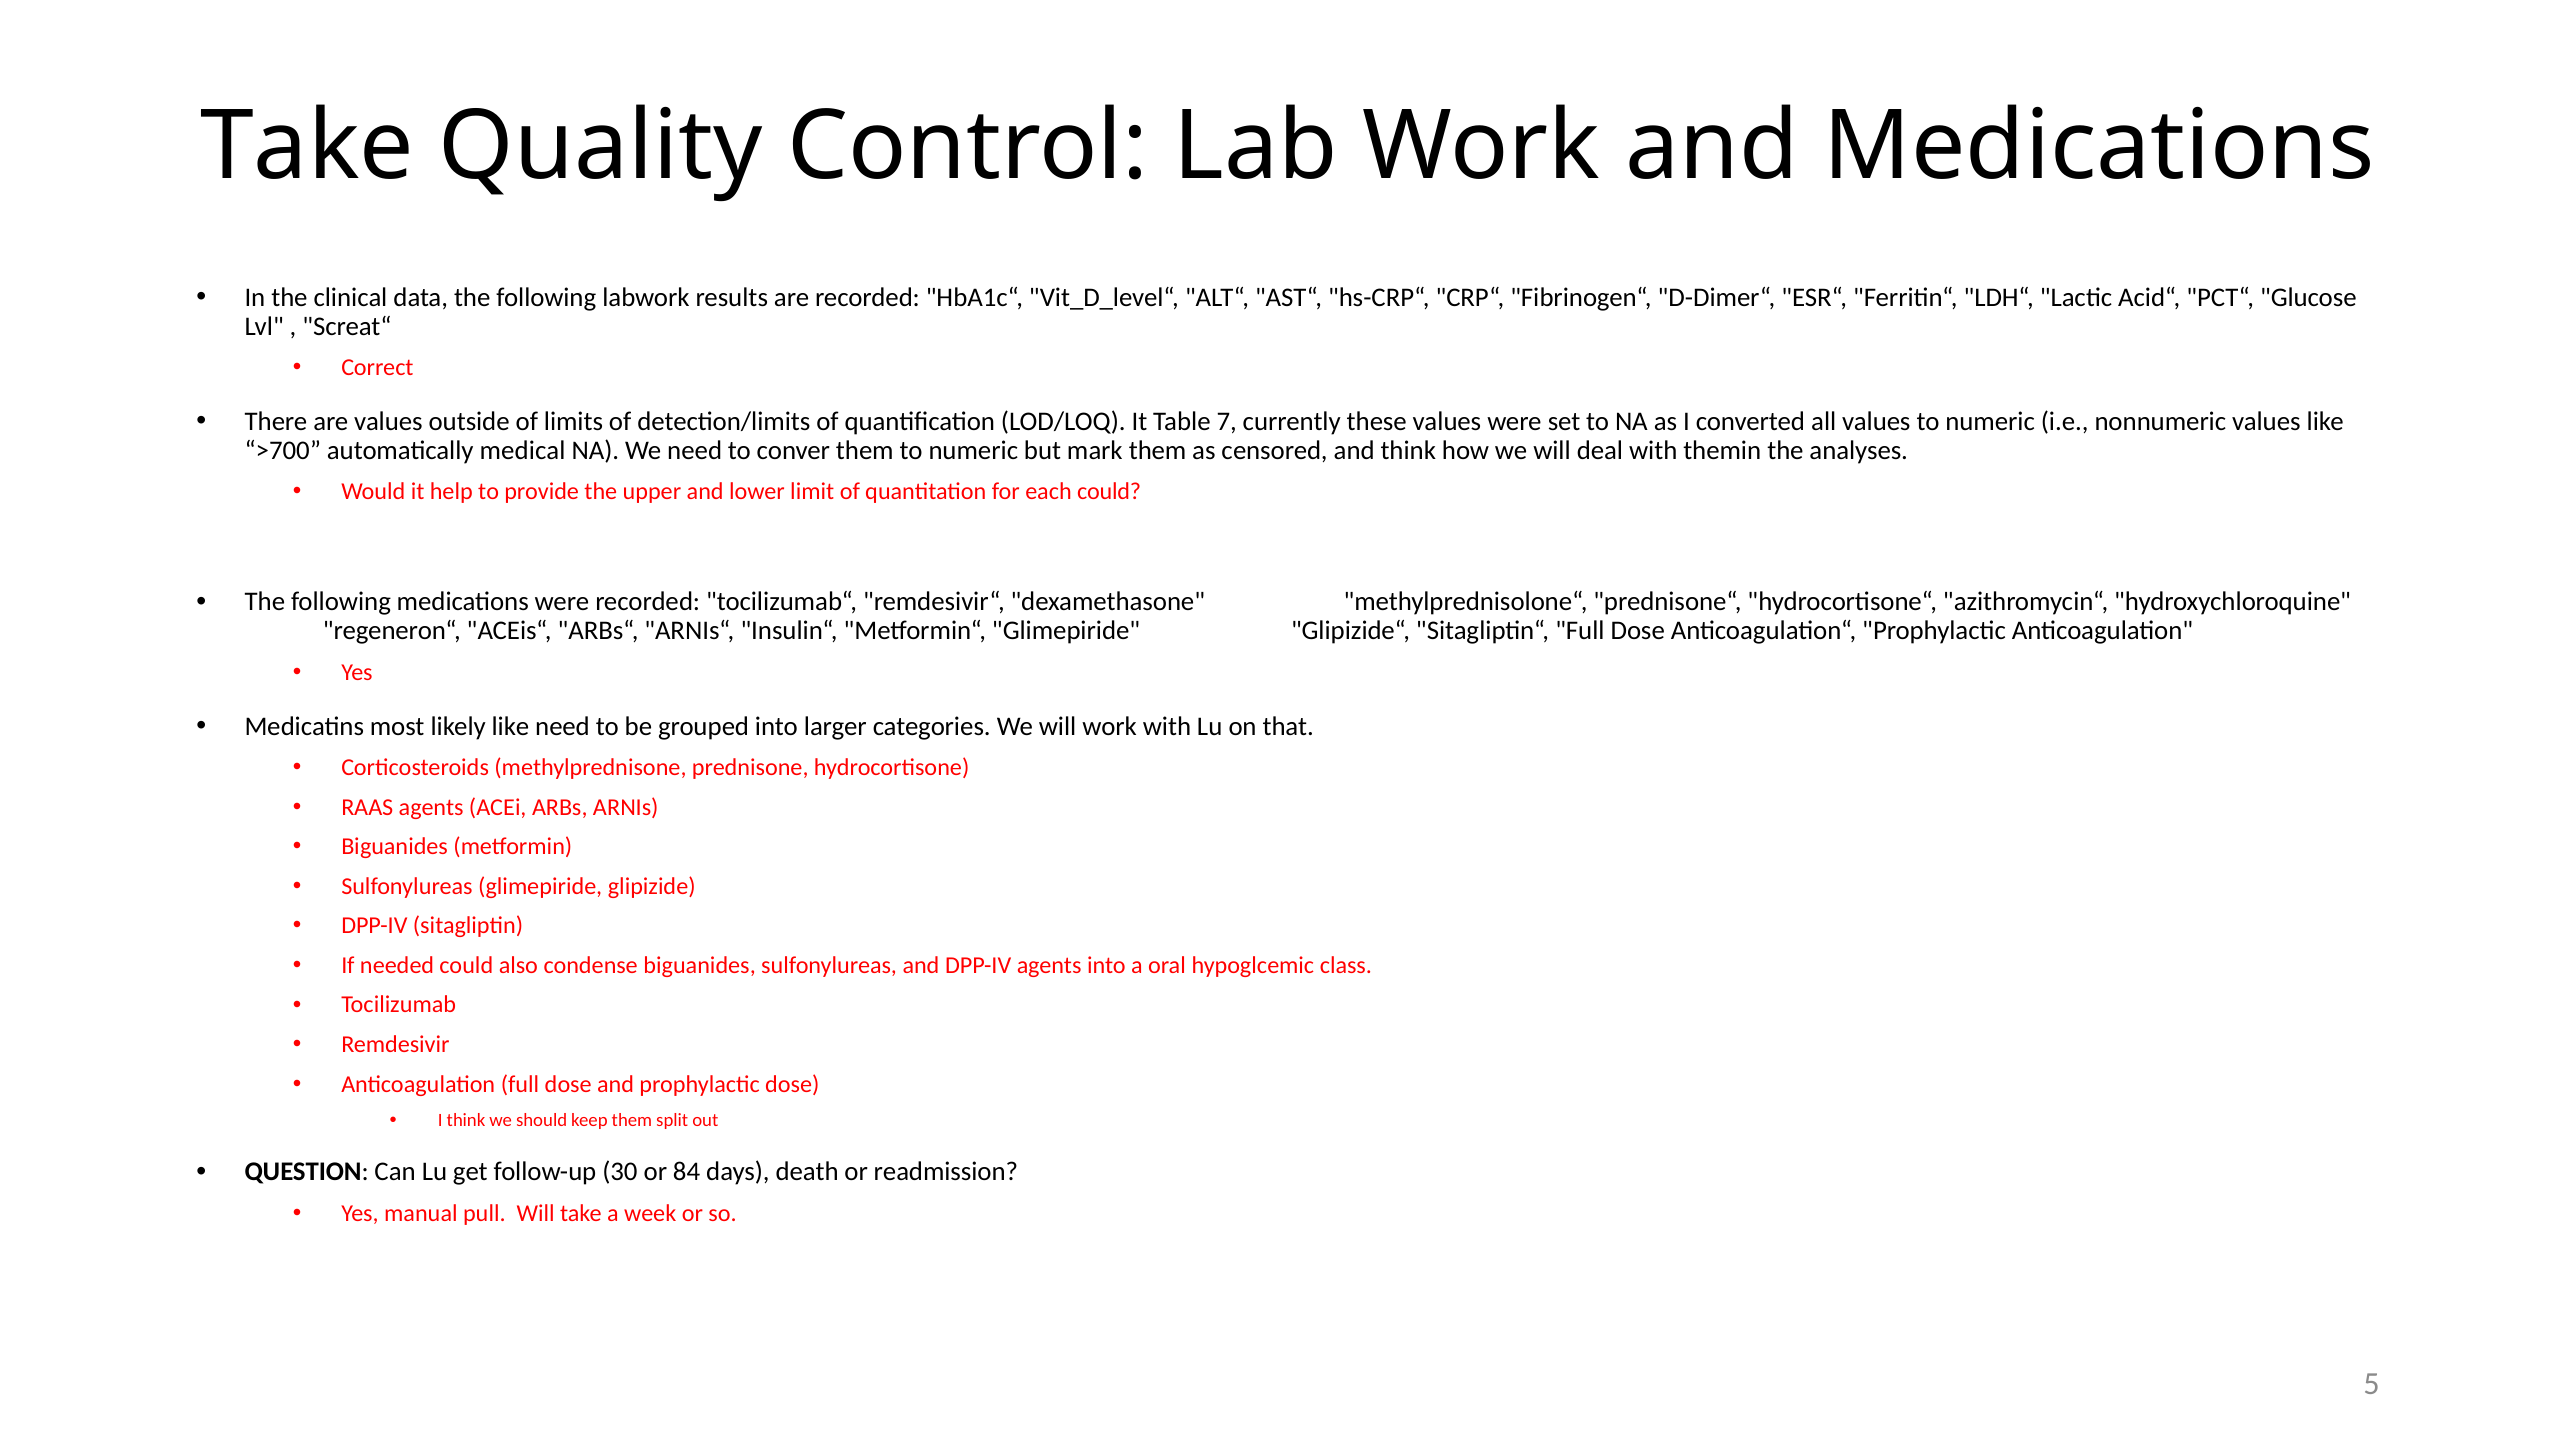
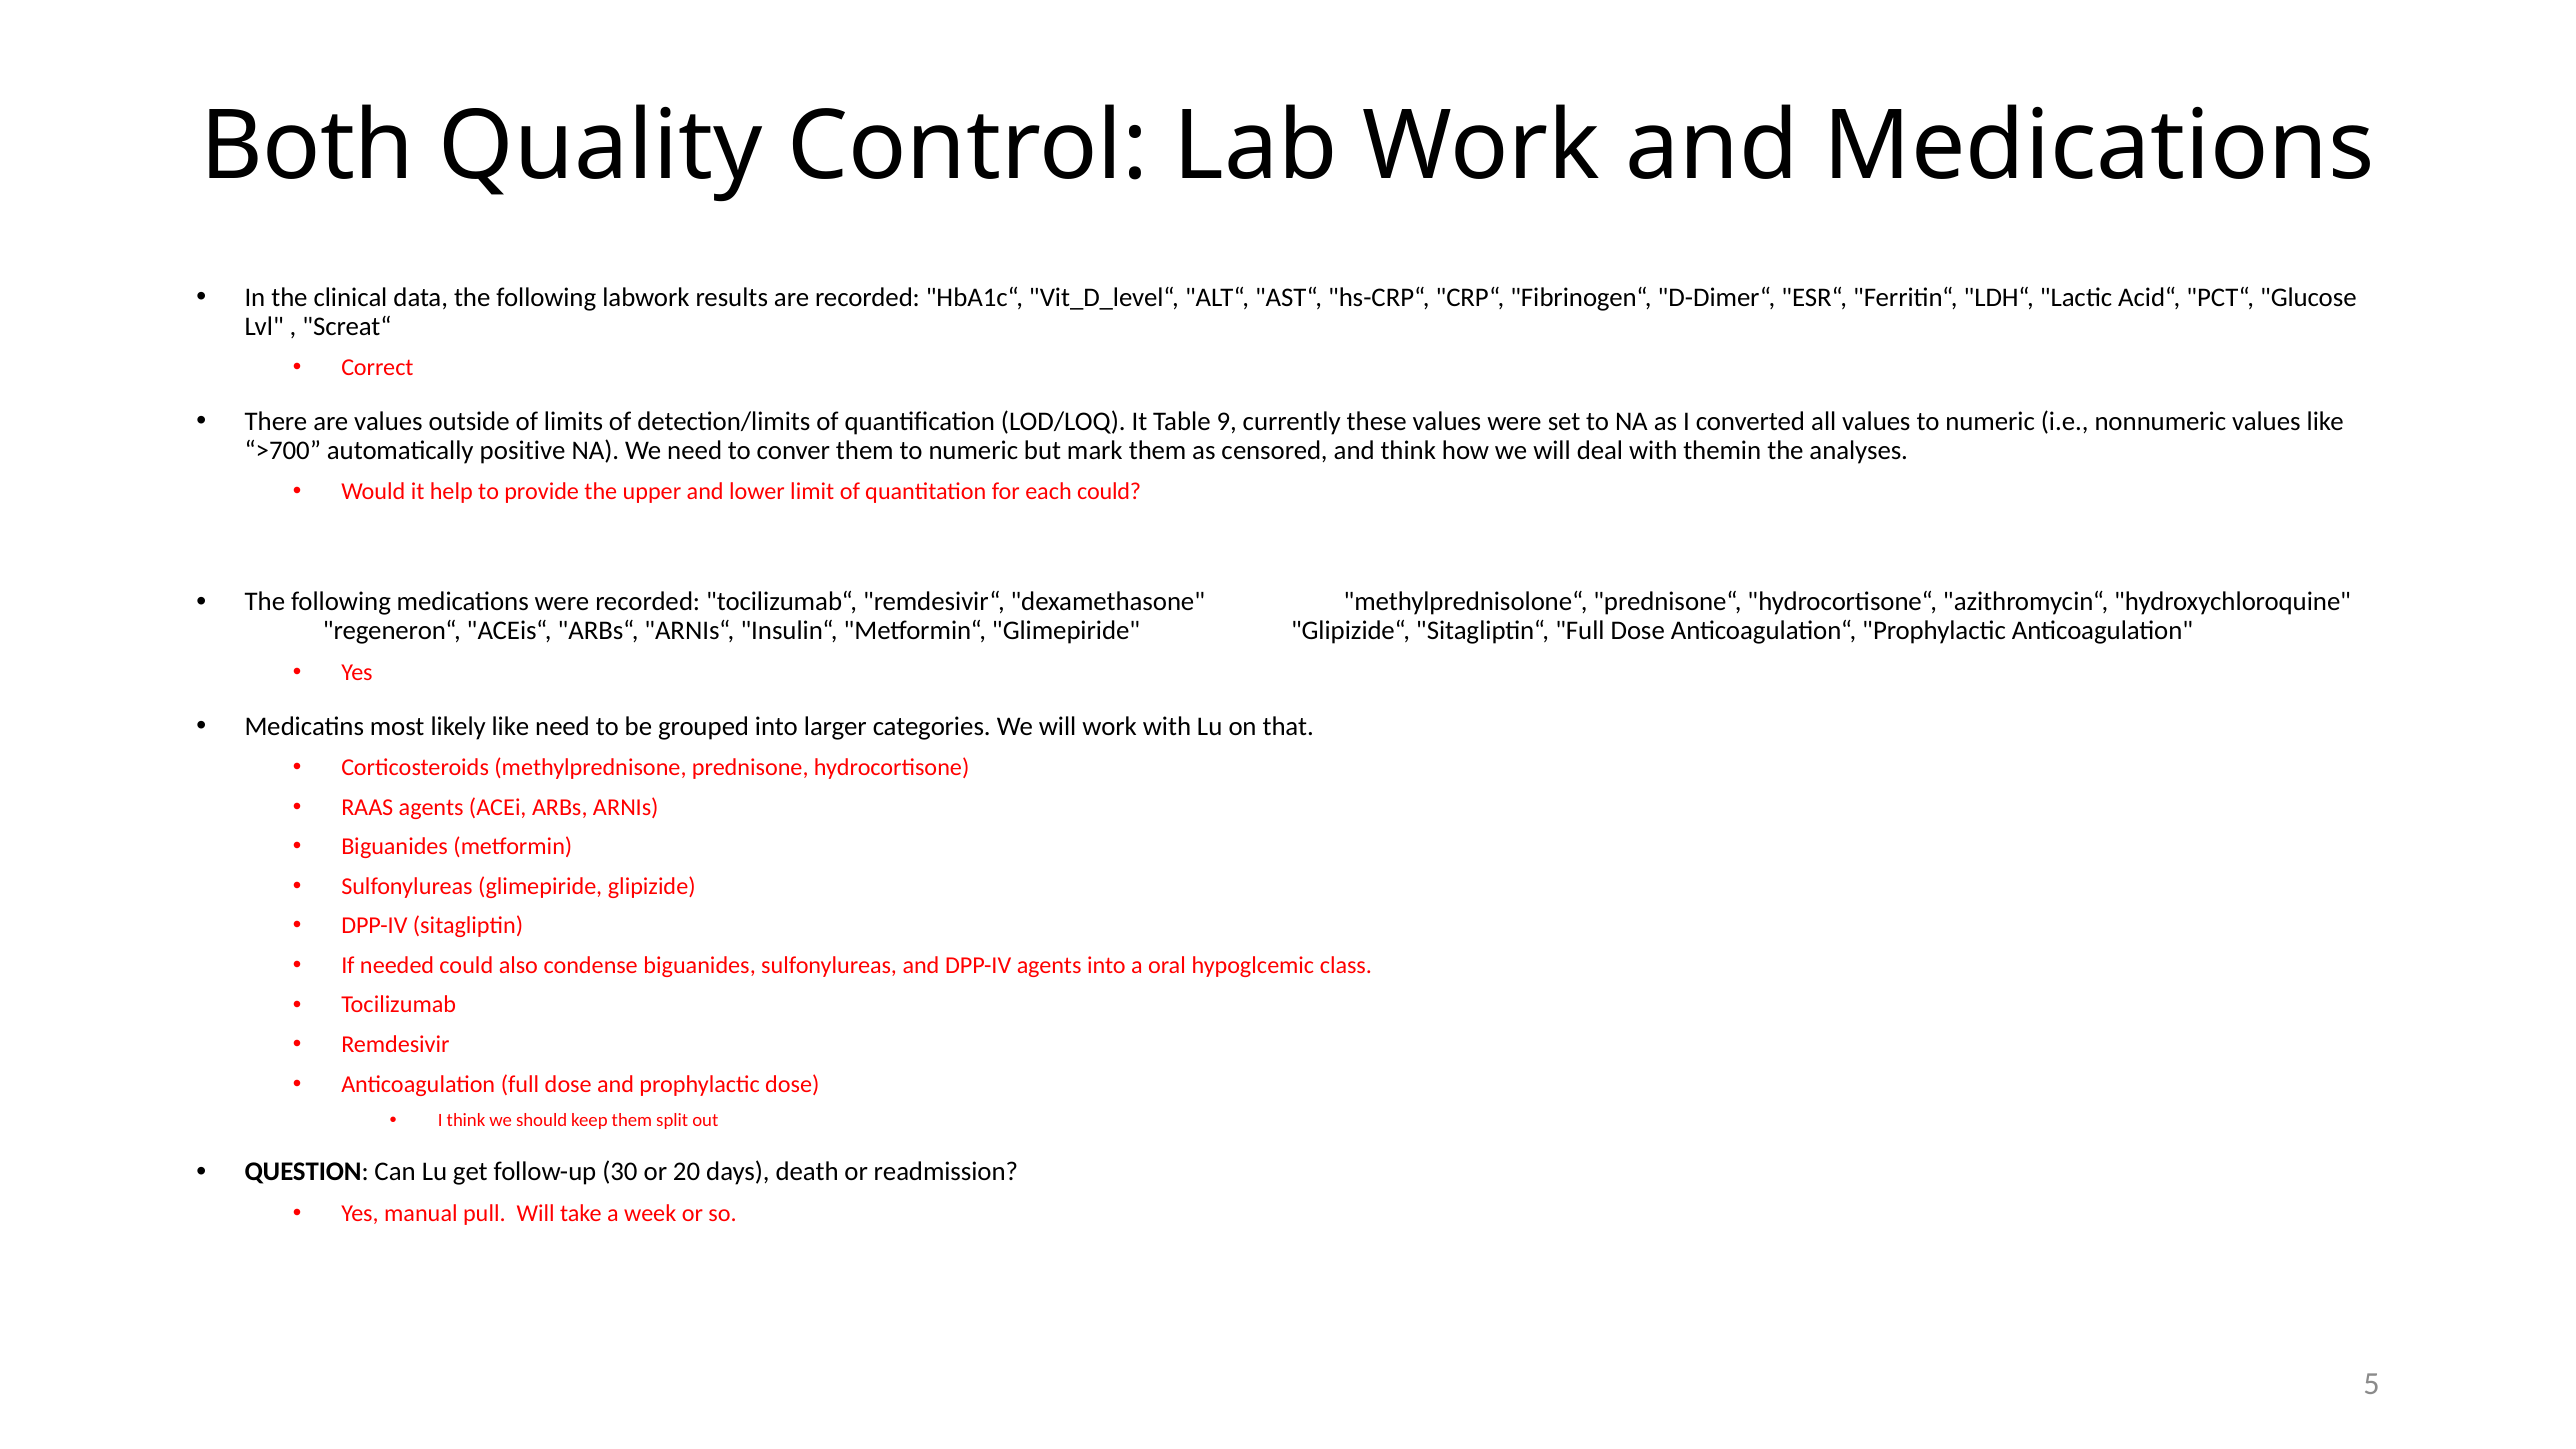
Take: Take -> Both (307, 146)
7: 7 -> 9 (1227, 422)
medical: medical -> positive (523, 451)
84: 84 -> 20 (687, 1172)
